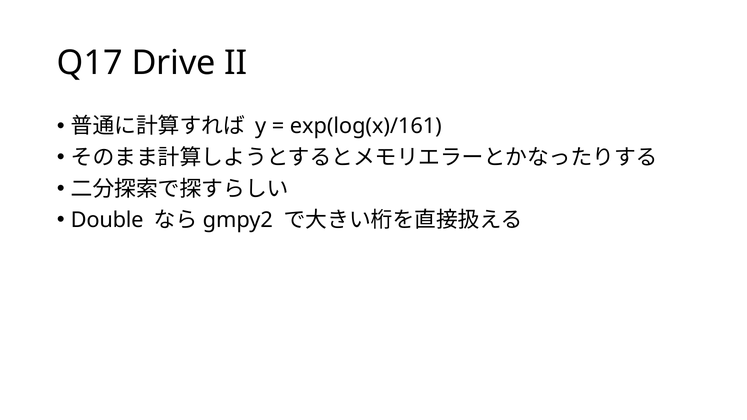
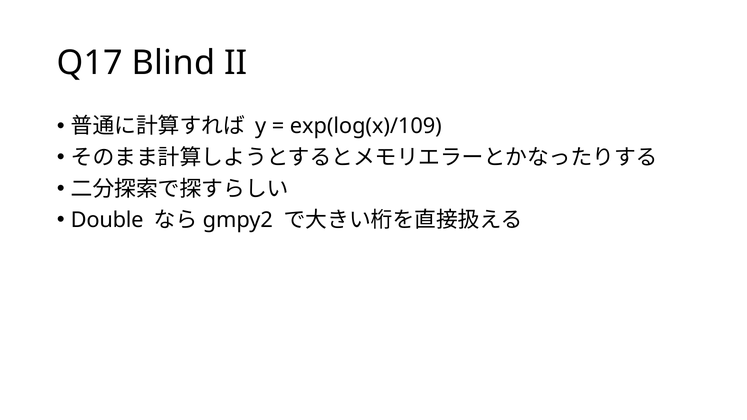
Drive: Drive -> Blind (173, 63)
exp(log(x)/161: exp(log(x)/161 -> exp(log(x)/109 (366, 126)
